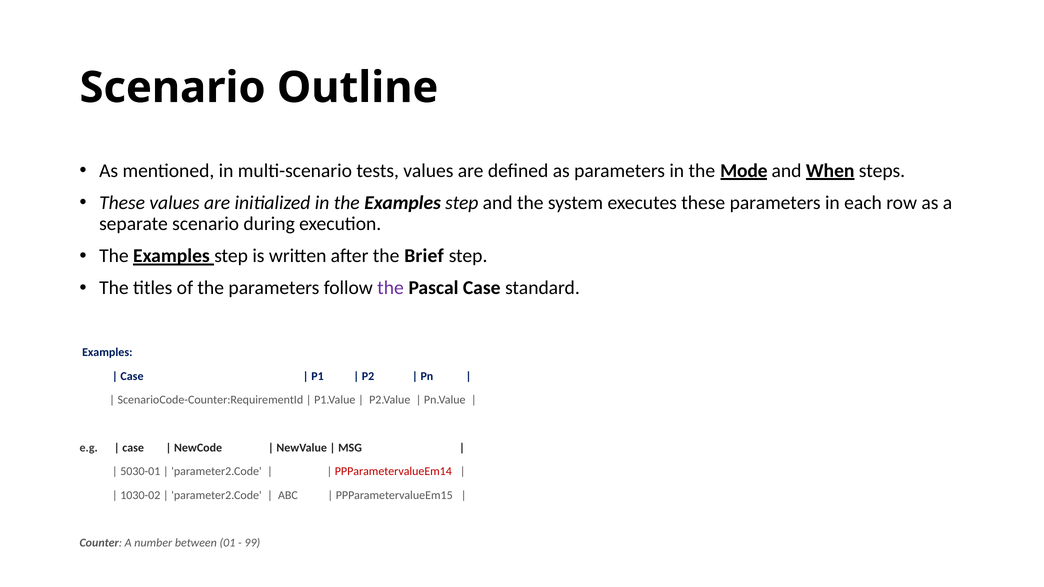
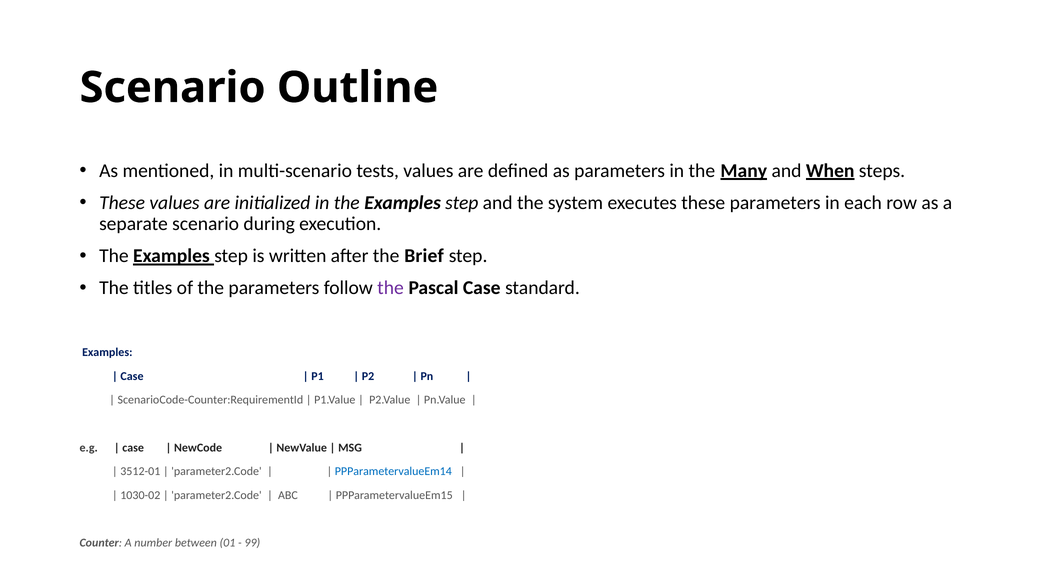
Mode: Mode -> Many (744, 171)
5030-01: 5030-01 -> 3512-01 (140, 472)
PPParametervalueEm14 colour: red -> blue (393, 472)
